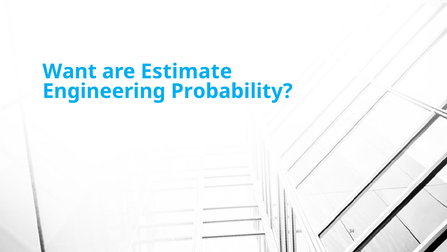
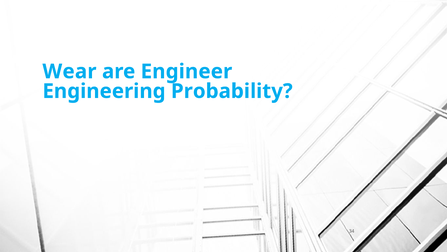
Want: Want -> Wear (69, 71)
Estimate: Estimate -> Engineer (186, 71)
